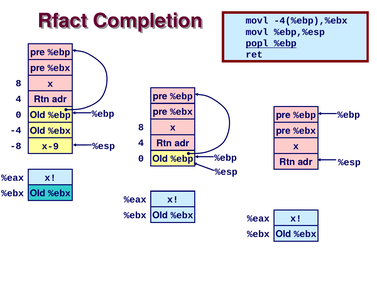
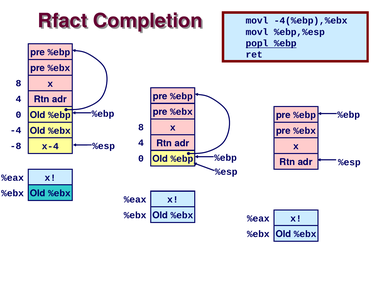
x-9: x-9 -> x-4 (50, 147)
